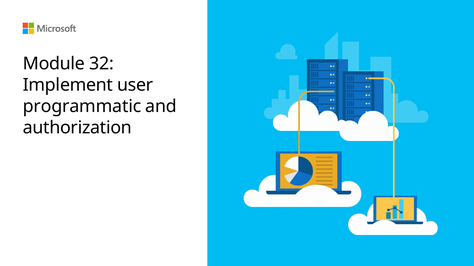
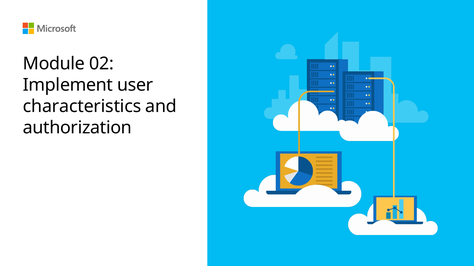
32: 32 -> 02 (102, 64)
programmatic: programmatic -> characteristics (82, 107)
